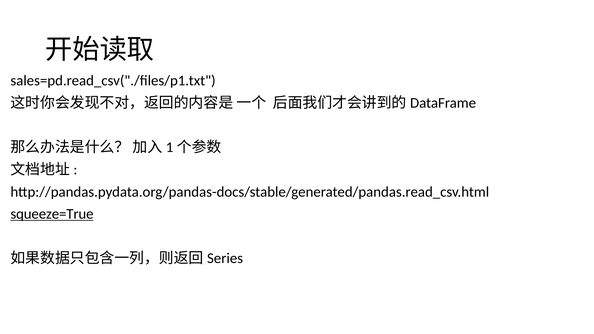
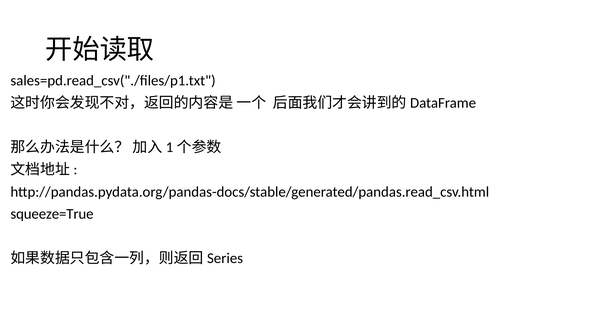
squeeze=True underline: present -> none (52, 214)
